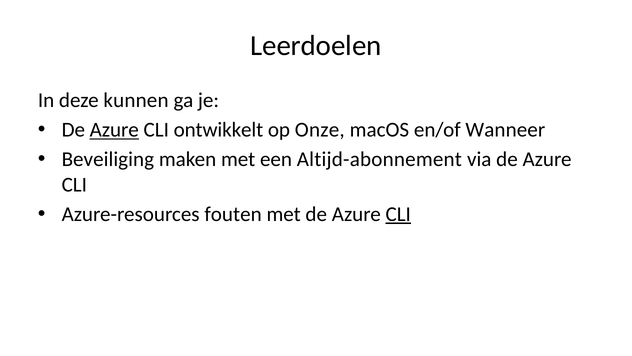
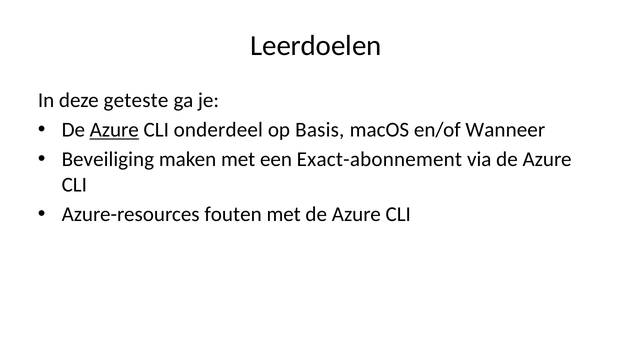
kunnen: kunnen -> geteste (136, 100)
ontwikkelt: ontwikkelt -> onderdeel (218, 130)
Onze: Onze -> Basis (320, 130)
Altijd-abonnement: Altijd-abonnement -> Exact-abonnement (379, 159)
CLI underline: present -> none (398, 214)
